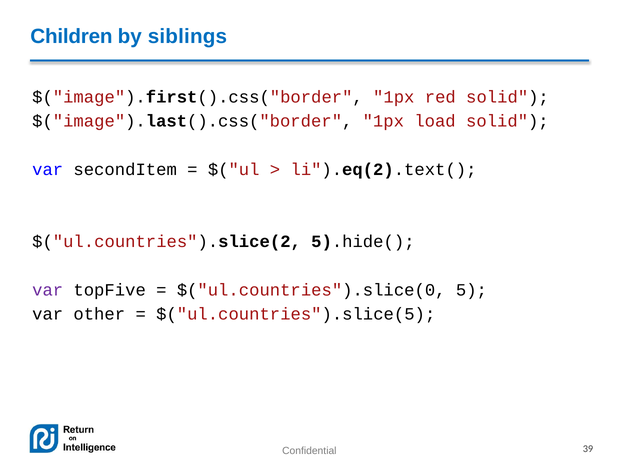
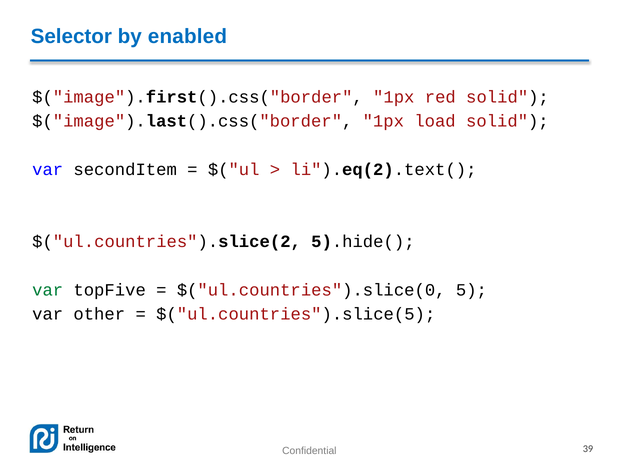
Children: Children -> Selector (71, 36)
siblings: siblings -> enabled (187, 36)
var colour: purple -> green (48, 290)
